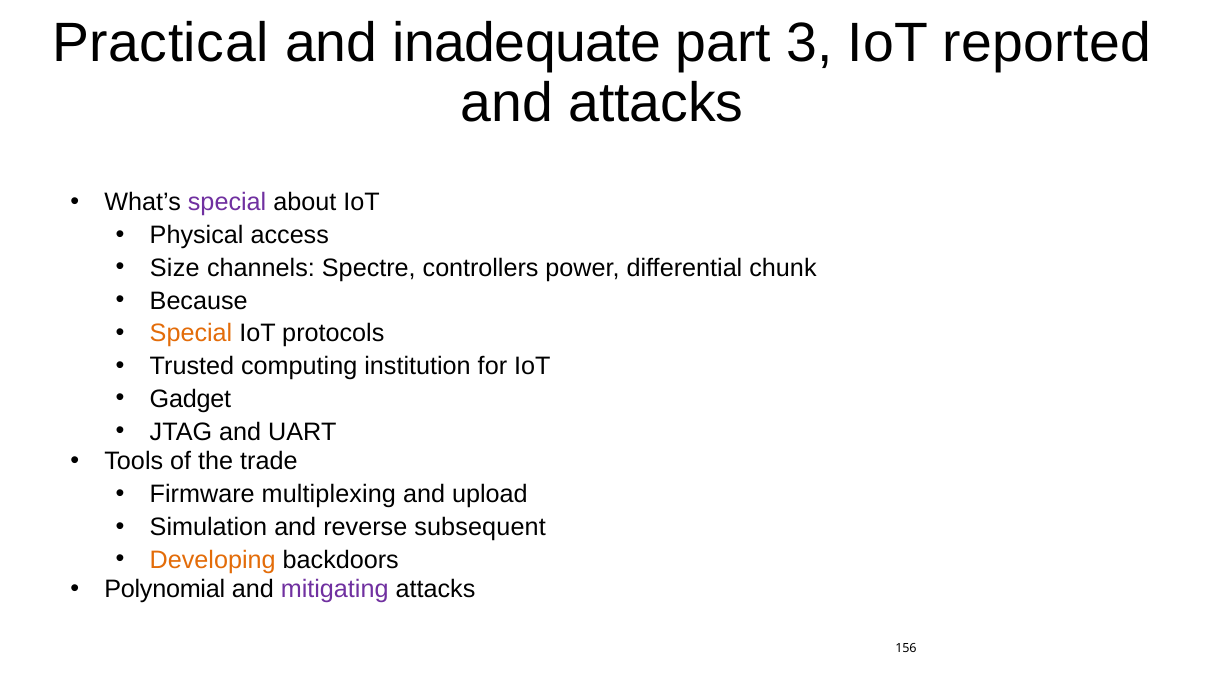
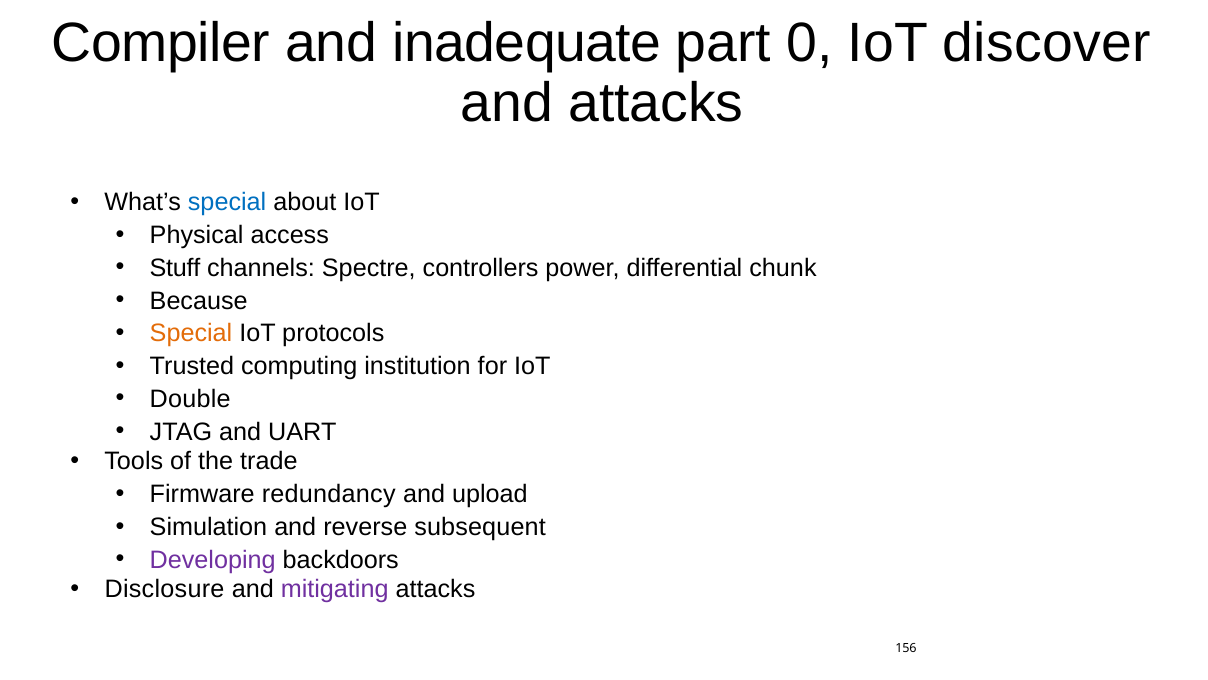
Practical: Practical -> Compiler (161, 44)
3: 3 -> 0 (810, 44)
reported: reported -> discover (1047, 44)
special colour: purple -> blue (227, 202)
Size: Size -> Stuff (175, 268)
Gadget: Gadget -> Double (190, 399)
multiplexing: multiplexing -> redundancy (329, 494)
Developing colour: orange -> purple (213, 559)
Polynomial: Polynomial -> Disclosure (164, 589)
